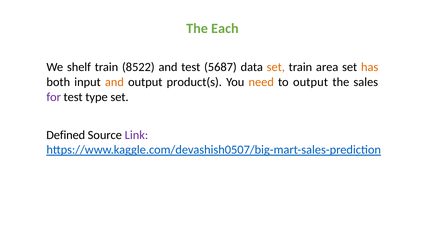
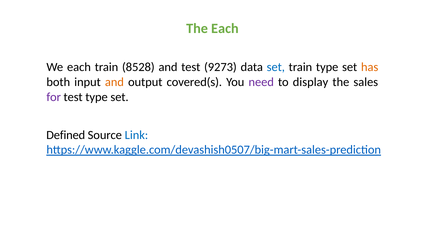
We shelf: shelf -> each (79, 67)
8522: 8522 -> 8528 (138, 67)
5687: 5687 -> 9273 (220, 67)
set colour: orange -> blue (276, 67)
train area: area -> type (327, 67)
product(s: product(s -> covered(s (194, 82)
need colour: orange -> purple (261, 82)
to output: output -> display (311, 82)
Link colour: purple -> blue (136, 135)
